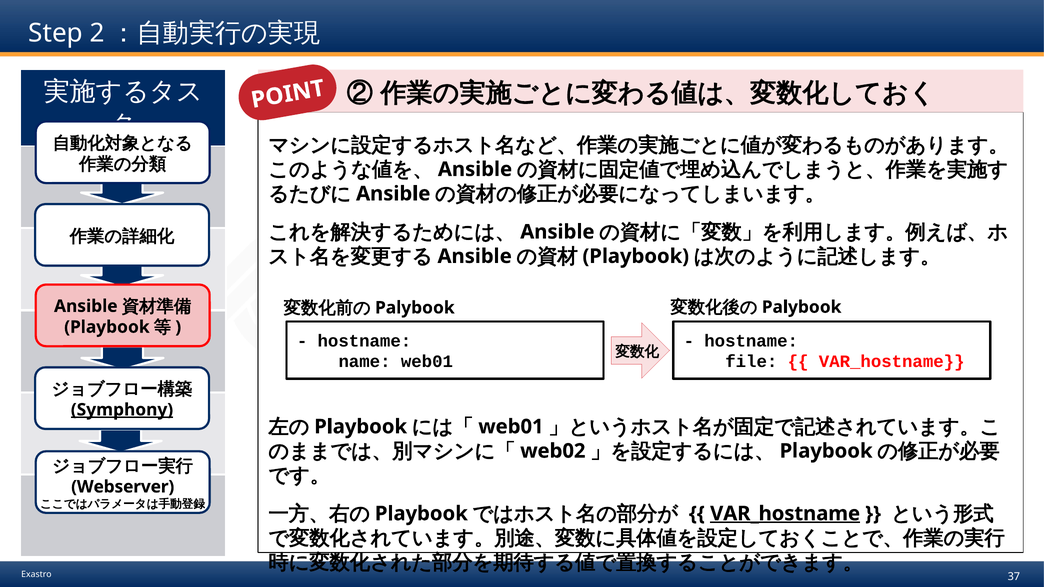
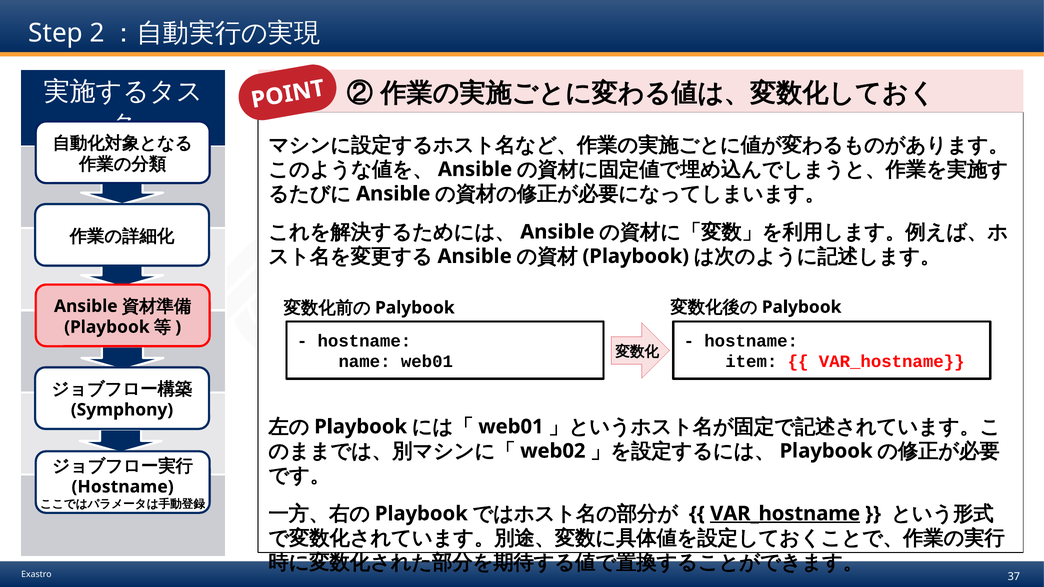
file: file -> item (751, 362)
Symphony underline: present -> none (122, 410)
Webserver: Webserver -> Hostname (123, 487)
